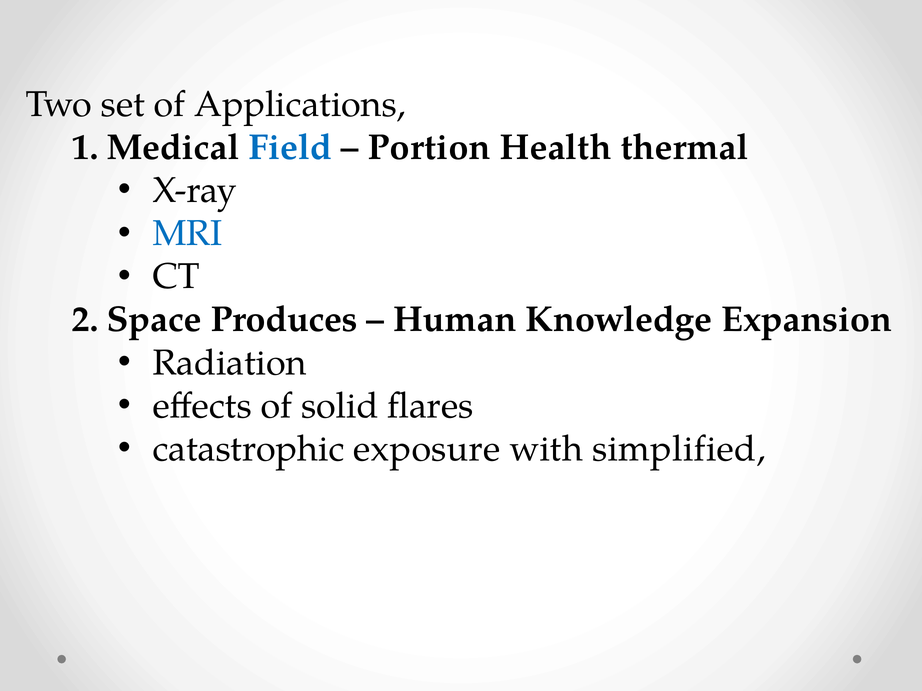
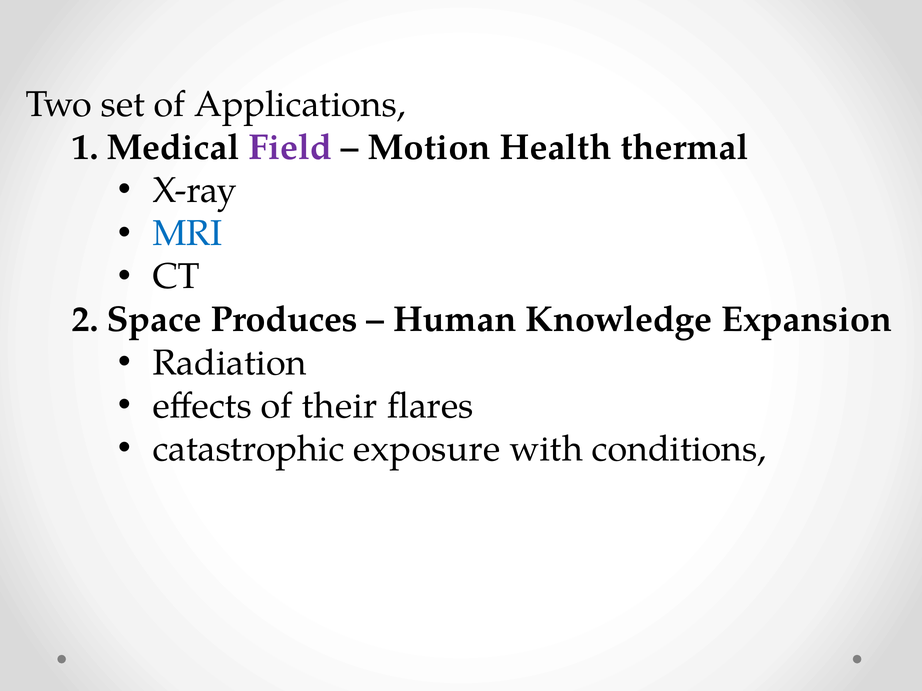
Field colour: blue -> purple (290, 148)
Portion: Portion -> Motion (429, 148)
solid: solid -> their (340, 406)
simplified: simplified -> conditions (679, 449)
